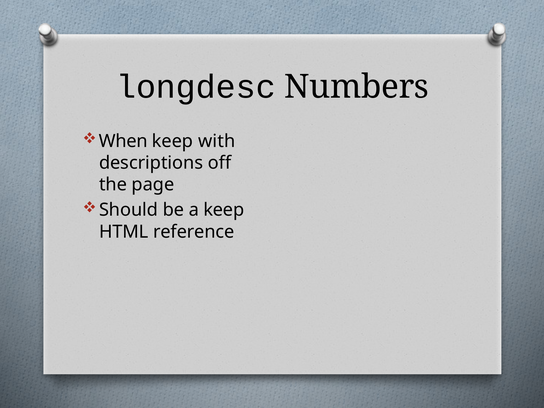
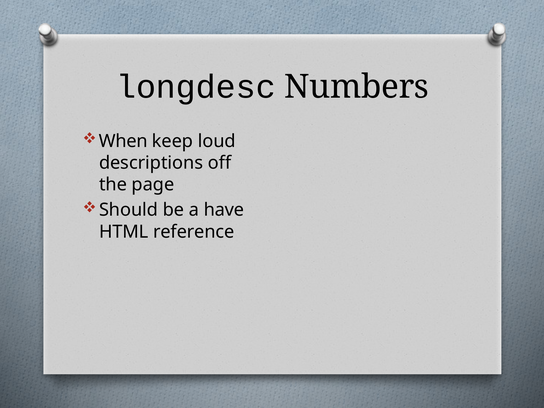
with: with -> loud (217, 141)
a keep: keep -> have (224, 210)
